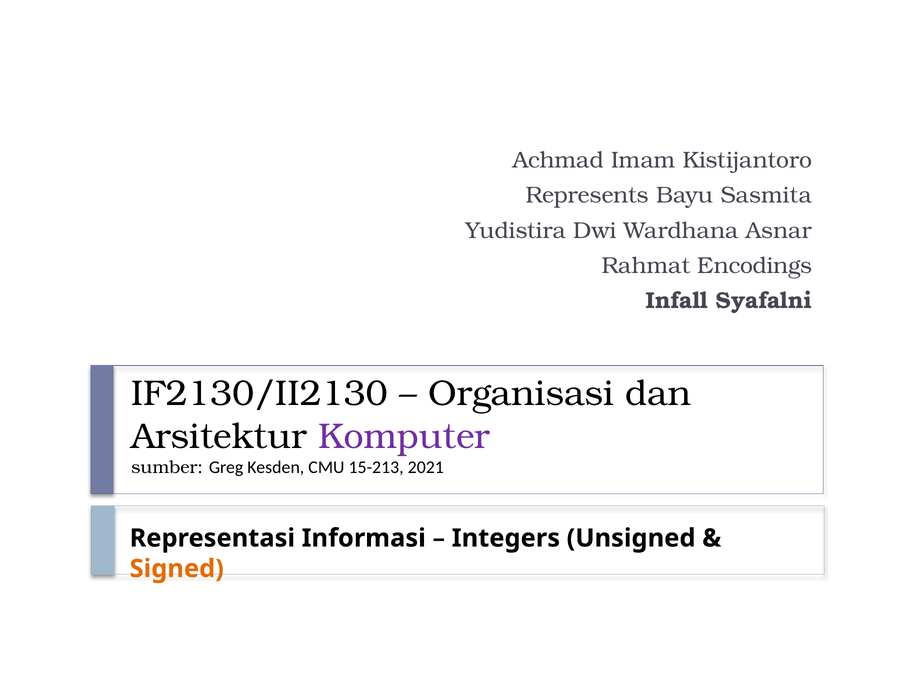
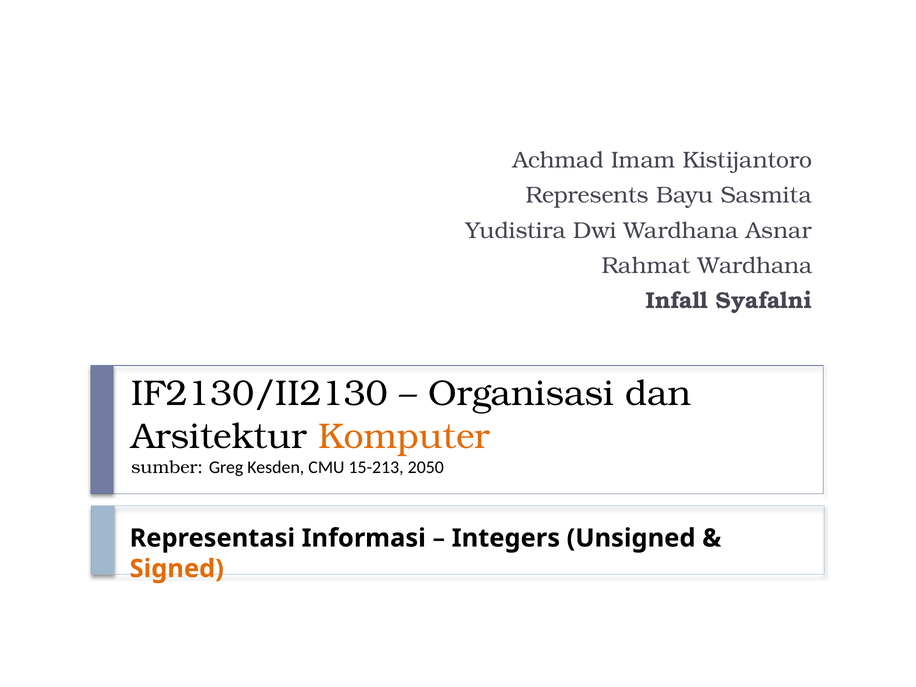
Rahmat Encodings: Encodings -> Wardhana (755, 266)
Komputer colour: purple -> orange (404, 436)
2021: 2021 -> 2050 (426, 467)
